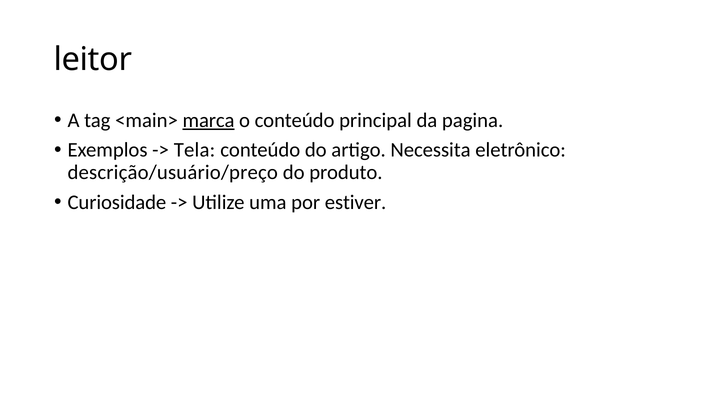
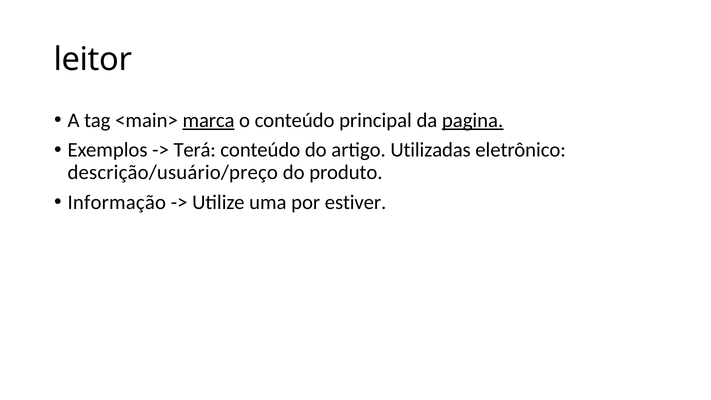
pagina underline: none -> present (473, 120)
Tela: Tela -> Terá (195, 150)
Necessita: Necessita -> Utilizadas (431, 150)
Curiosidade: Curiosidade -> Informação (117, 202)
